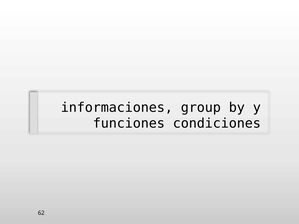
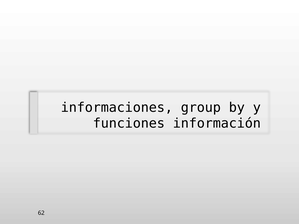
condiciones: condiciones -> información (217, 124)
